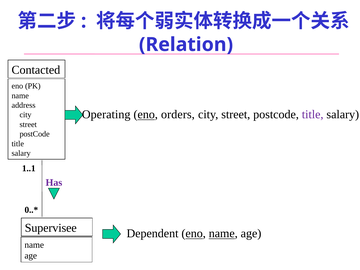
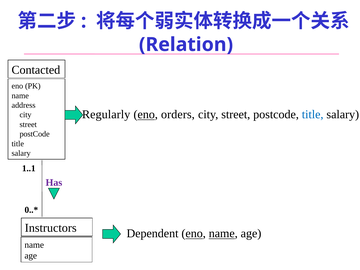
Operating: Operating -> Regularly (106, 114)
title colour: purple -> blue (313, 114)
Supervisee: Supervisee -> Instructors (51, 228)
